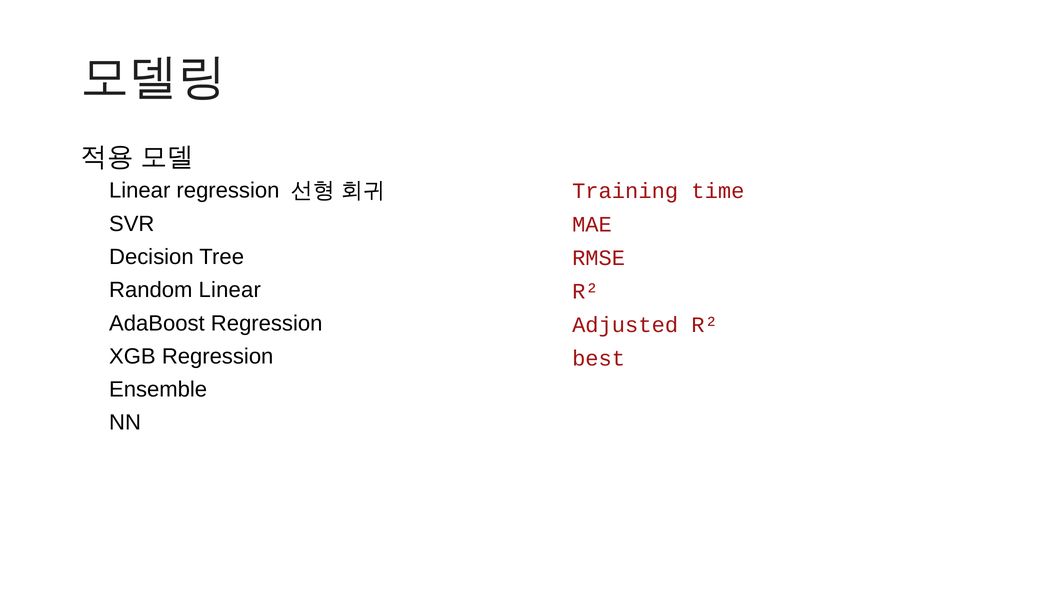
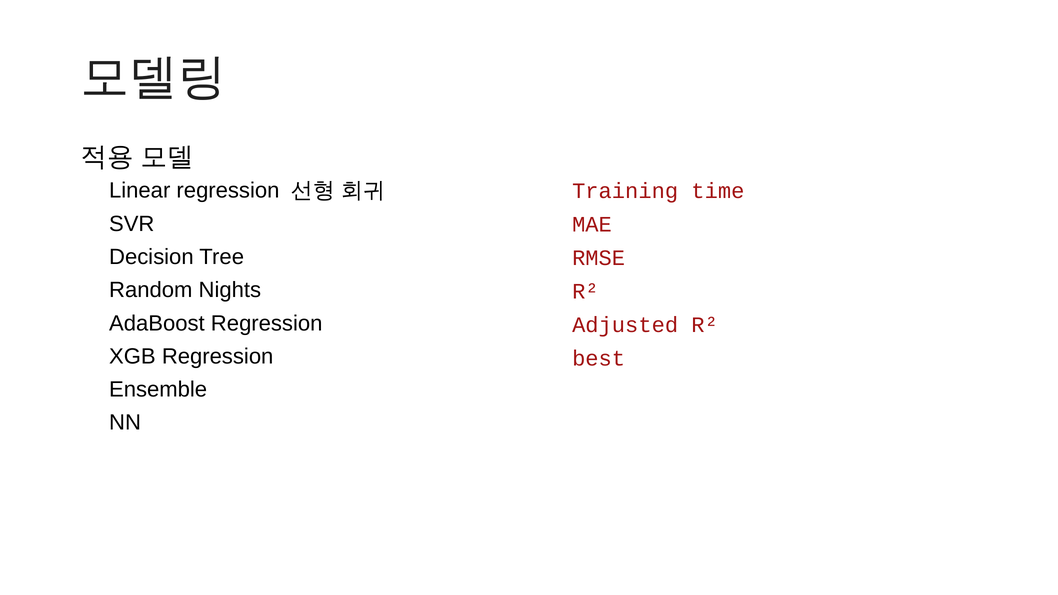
Random Linear: Linear -> Nights (230, 290)
